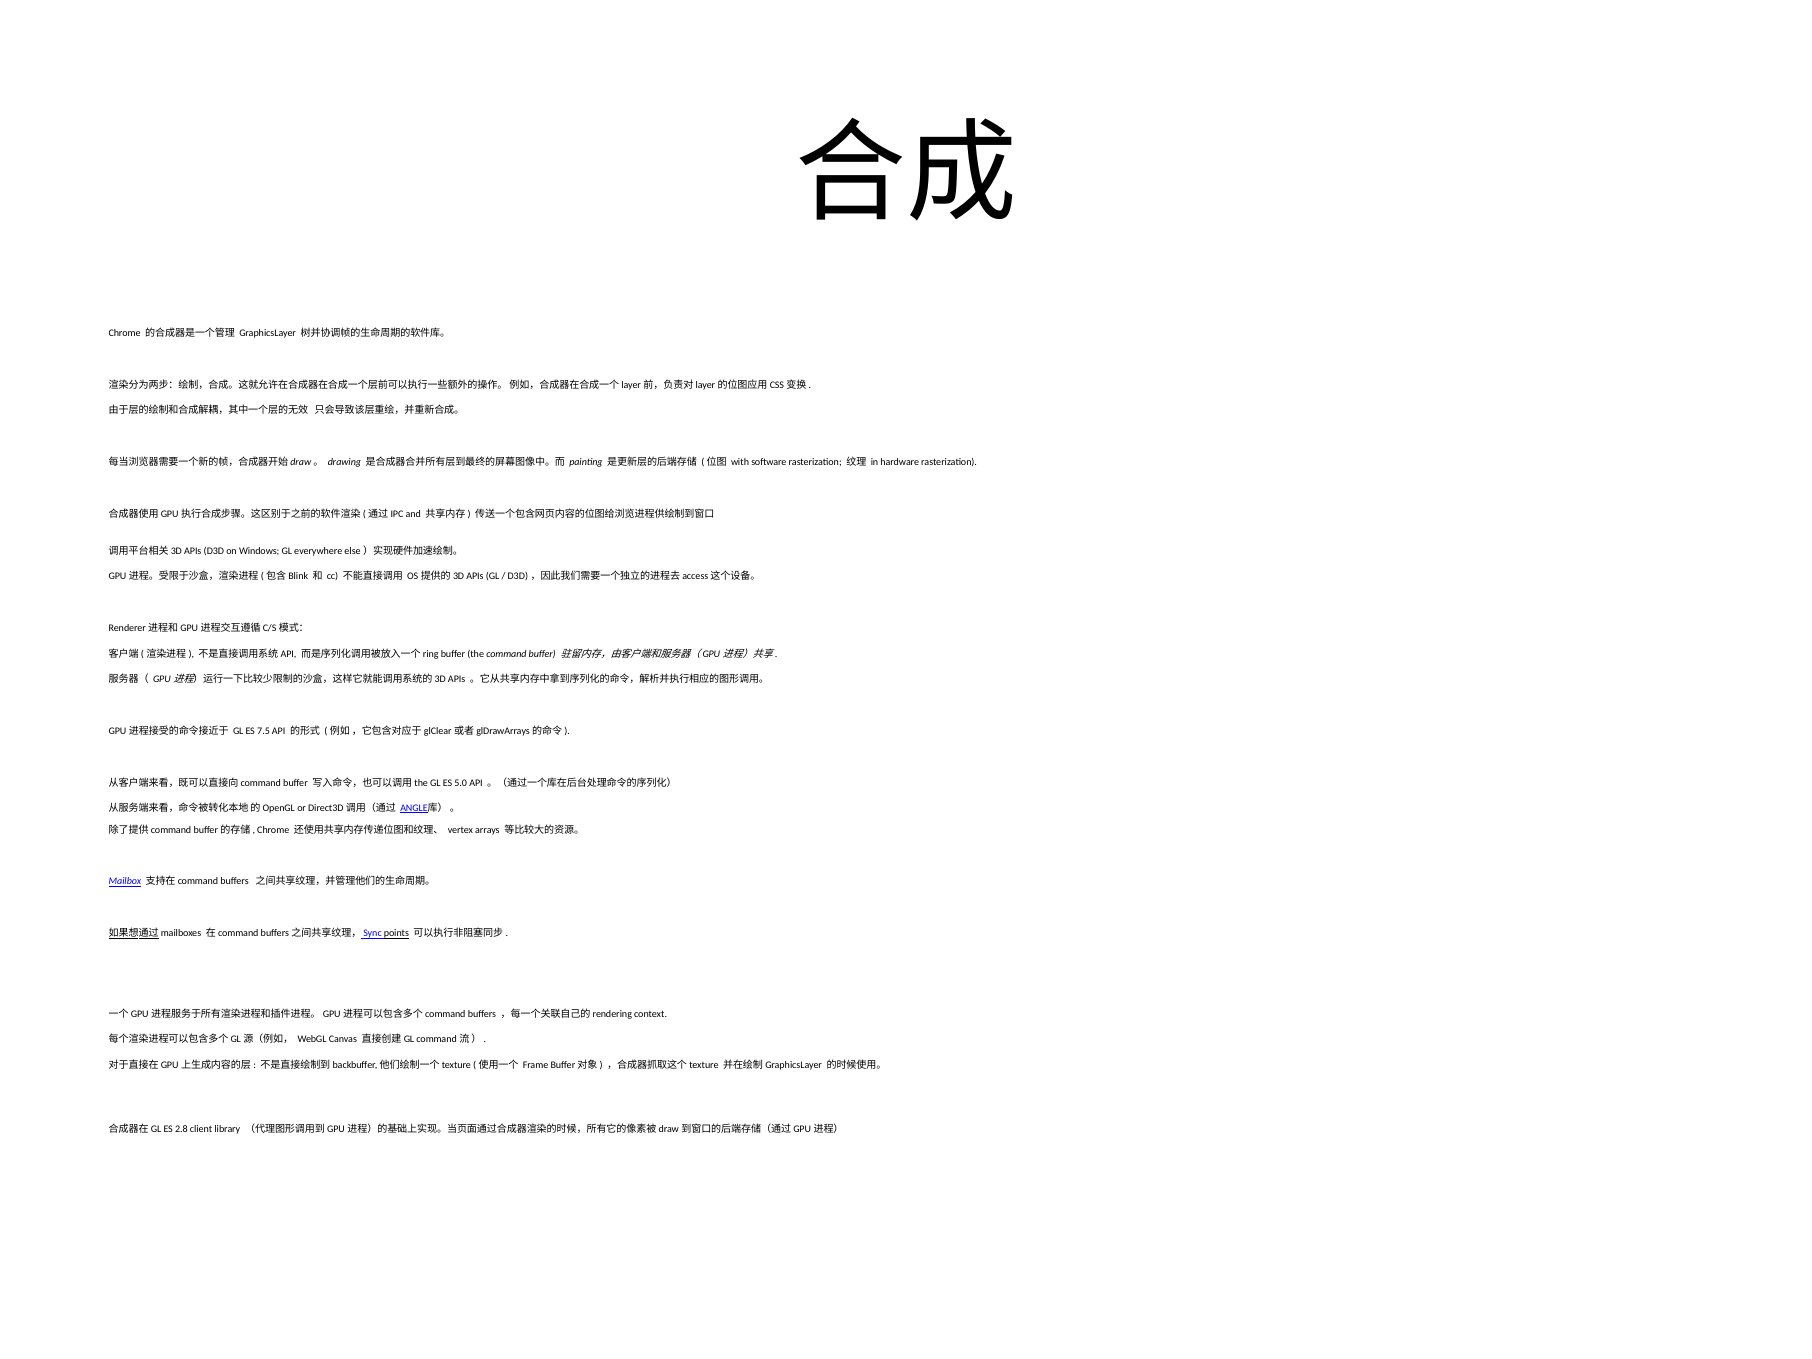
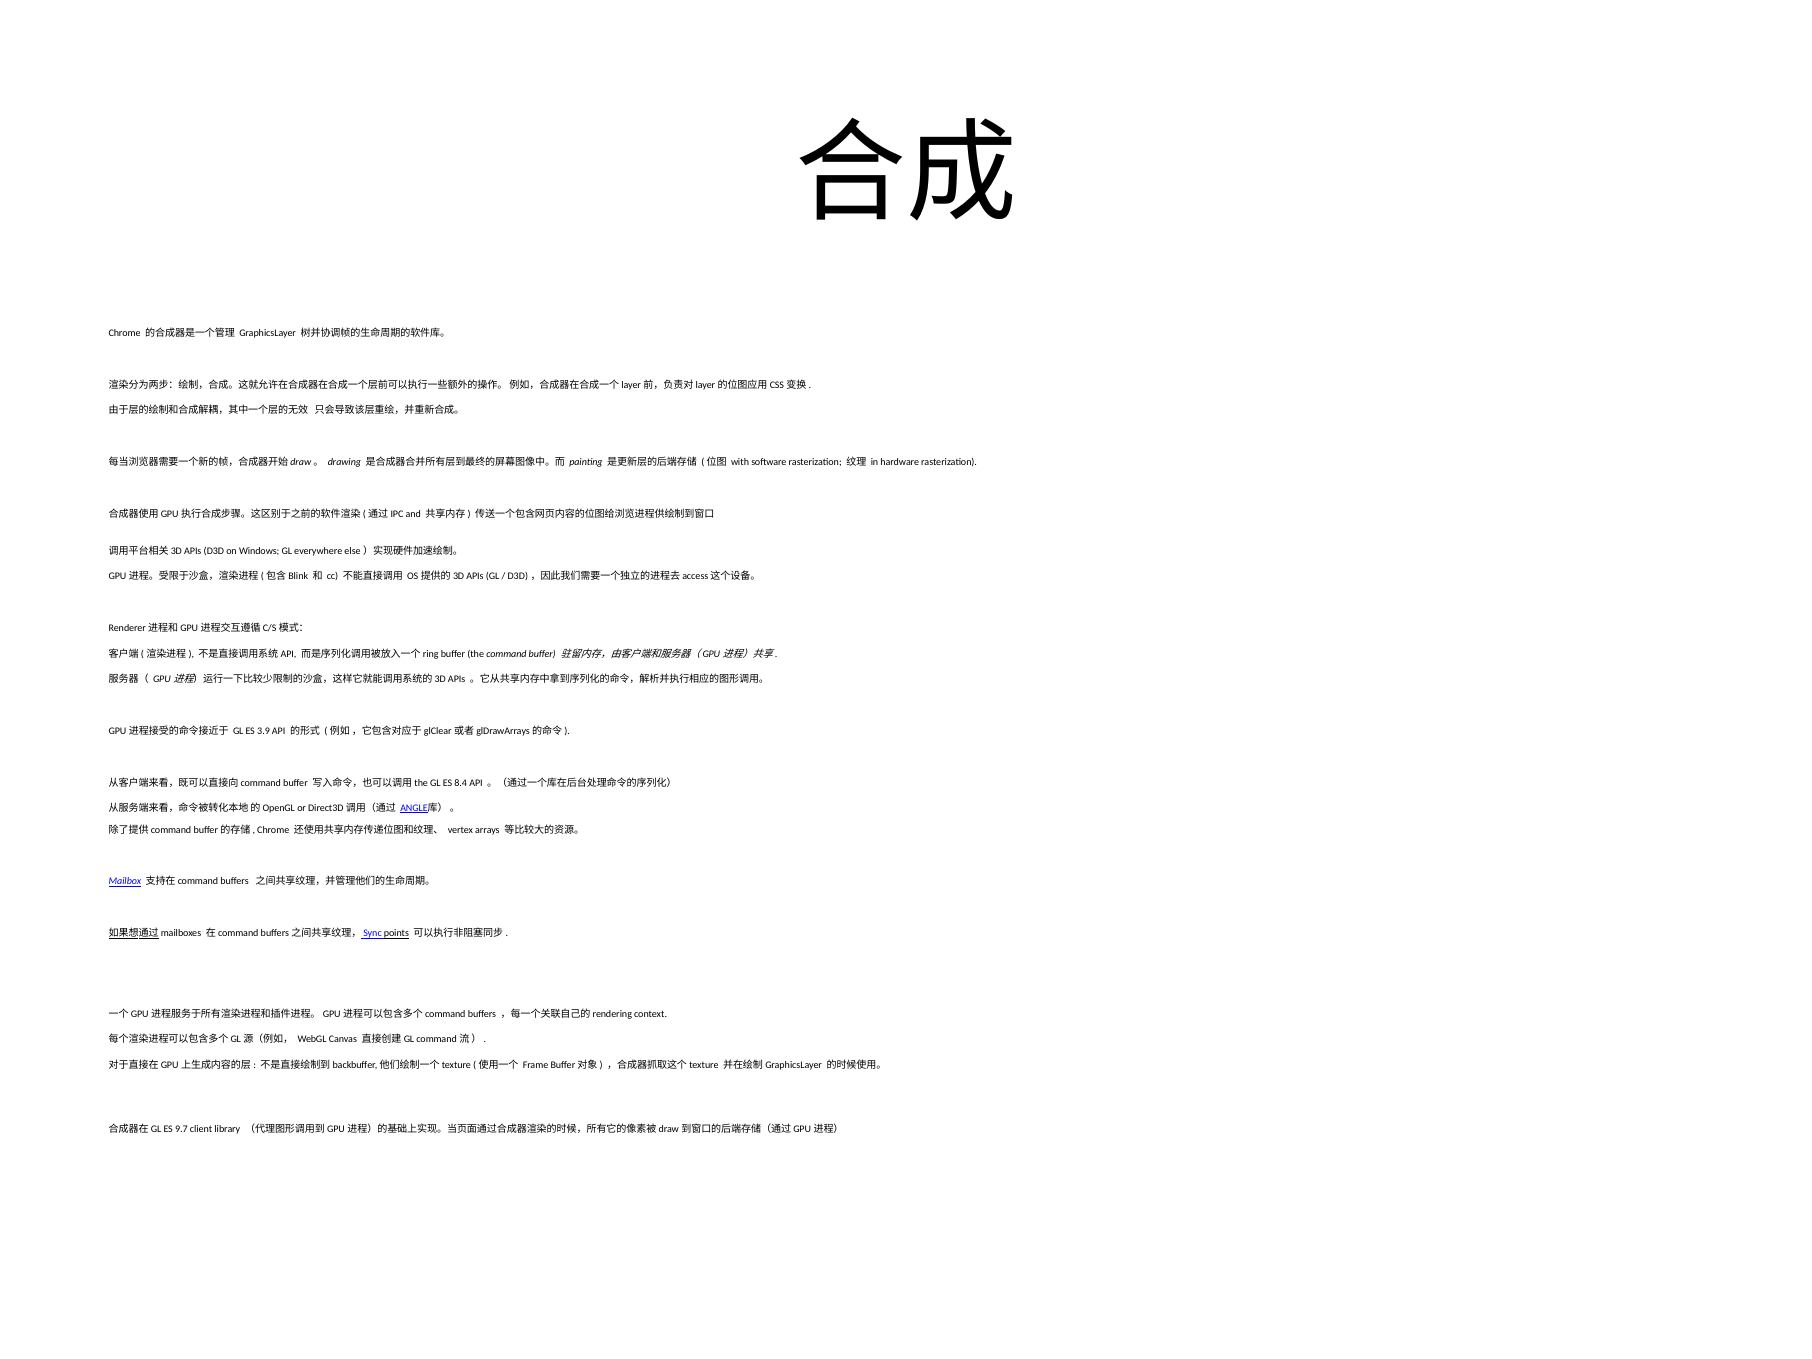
7.5: 7.5 -> 3.9 (264, 731)
5.0: 5.0 -> 8.4 (461, 783)
2.8: 2.8 -> 9.7 (181, 1129)
